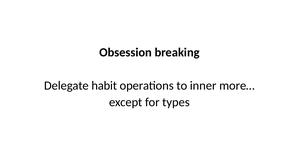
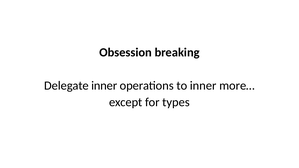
Delegate habit: habit -> inner (104, 86)
